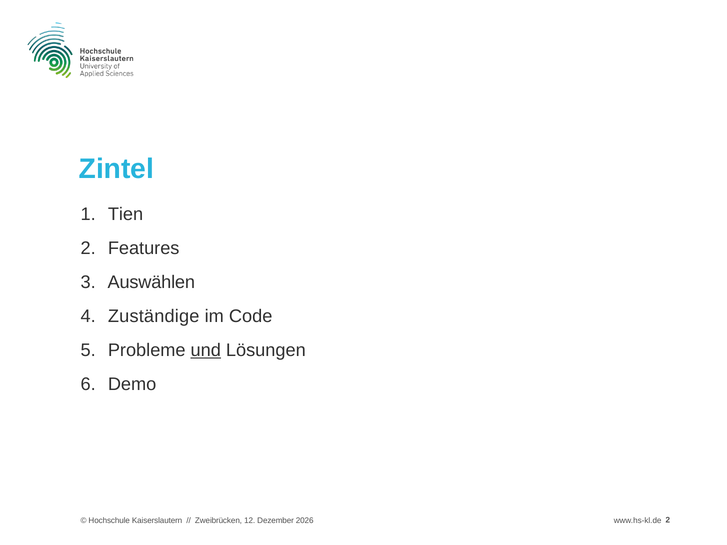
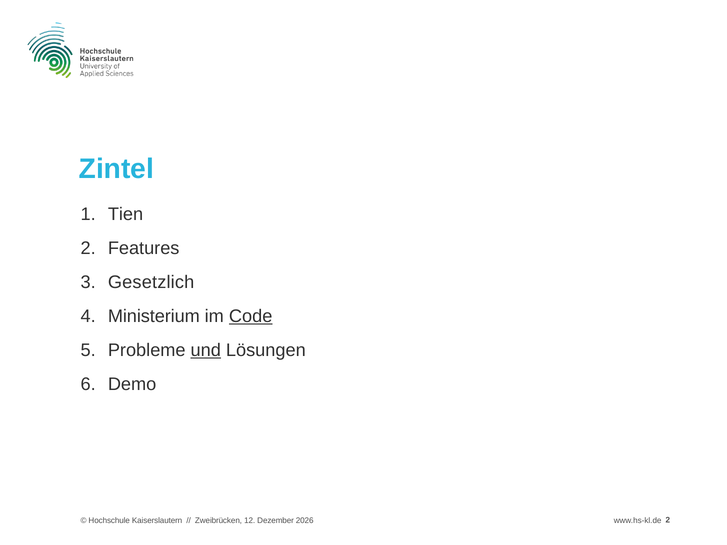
Auswählen: Auswählen -> Gesetzlich (151, 282)
Zuständige: Zuständige -> Ministerium (154, 316)
Code underline: none -> present (251, 316)
